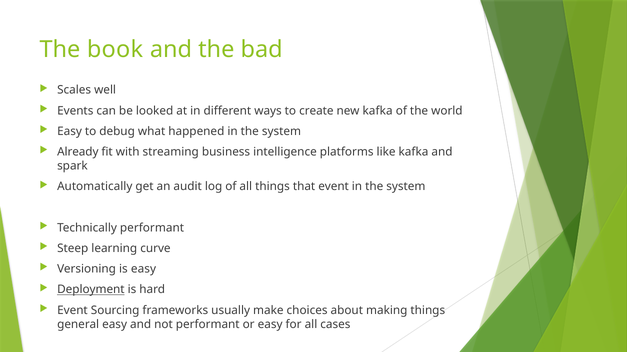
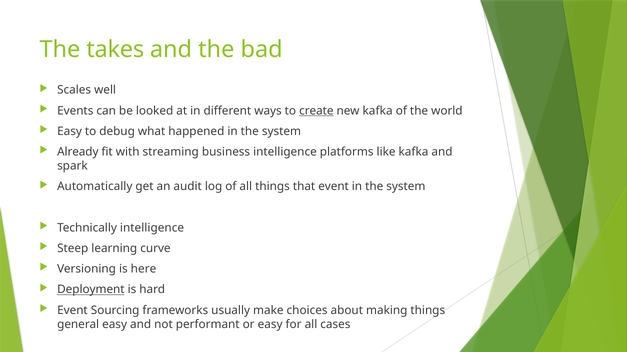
book: book -> takes (115, 49)
create underline: none -> present (316, 111)
Technically performant: performant -> intelligence (152, 228)
is easy: easy -> here (144, 270)
